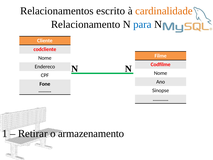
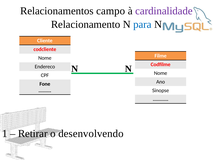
escrito: escrito -> campo (111, 11)
cardinalidade colour: orange -> purple (164, 11)
armazenamento: armazenamento -> desenvolvendo (91, 133)
